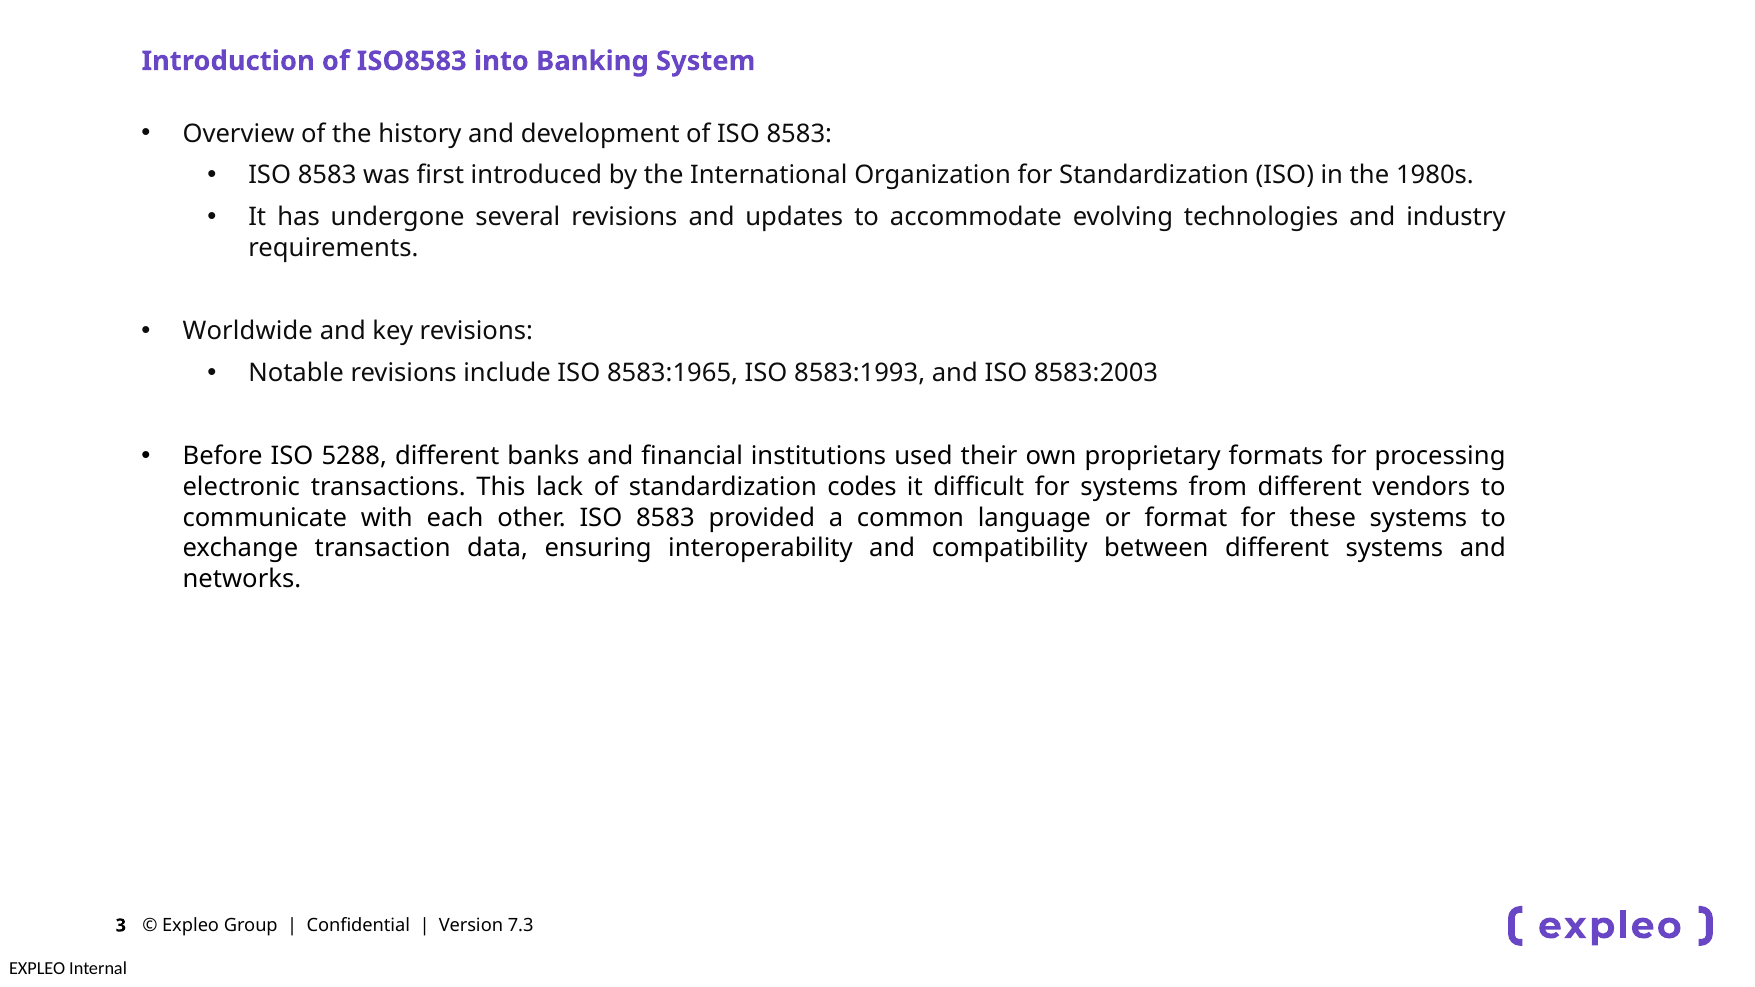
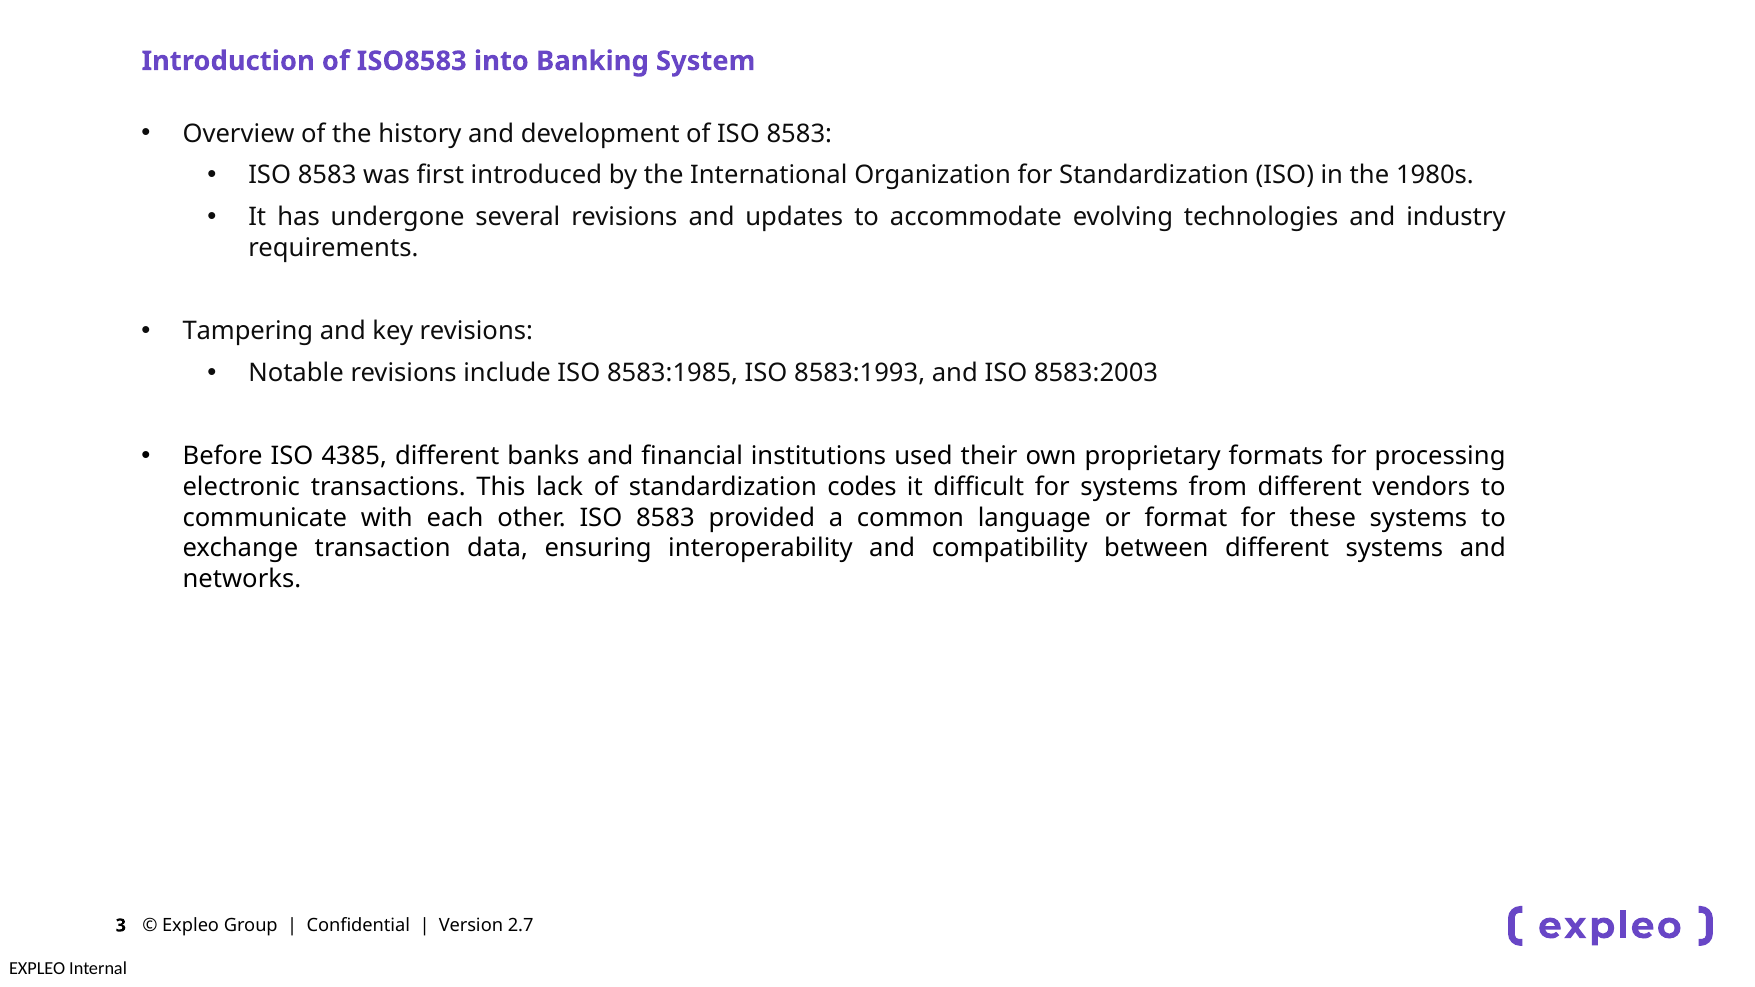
Worldwide: Worldwide -> Tampering (248, 331)
8583:1965: 8583:1965 -> 8583:1985 (673, 373)
5288: 5288 -> 4385 (354, 456)
7.3: 7.3 -> 2.7 (521, 926)
